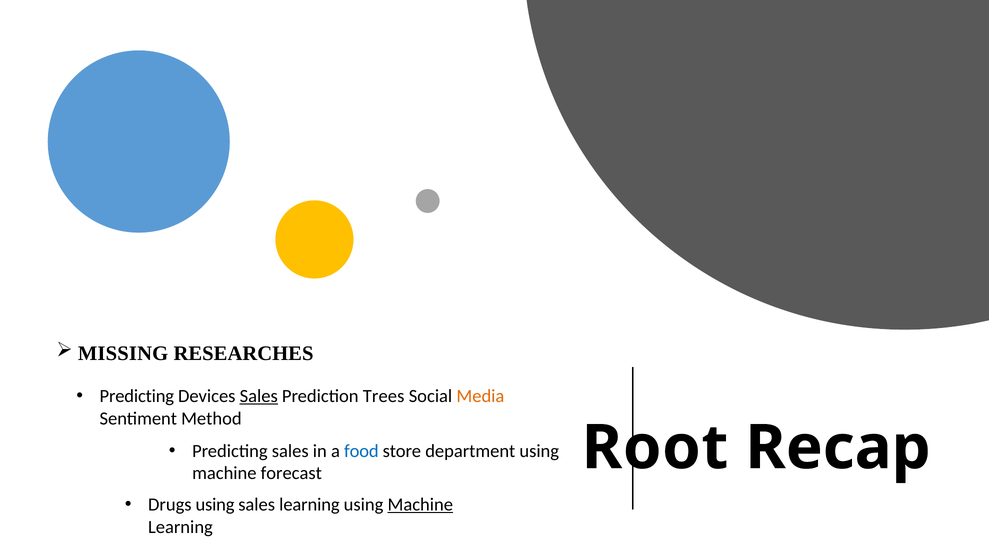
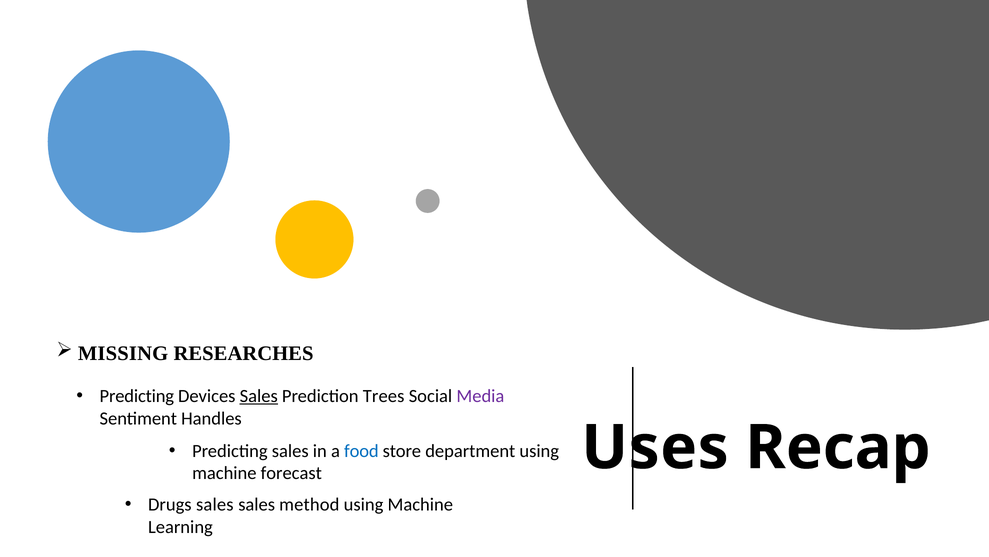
Media colour: orange -> purple (480, 396)
Method: Method -> Handles (211, 418)
Root: Root -> Uses (655, 447)
Drugs using: using -> sales (215, 504)
sales learning: learning -> method (309, 504)
Machine underline: present -> none (420, 504)
